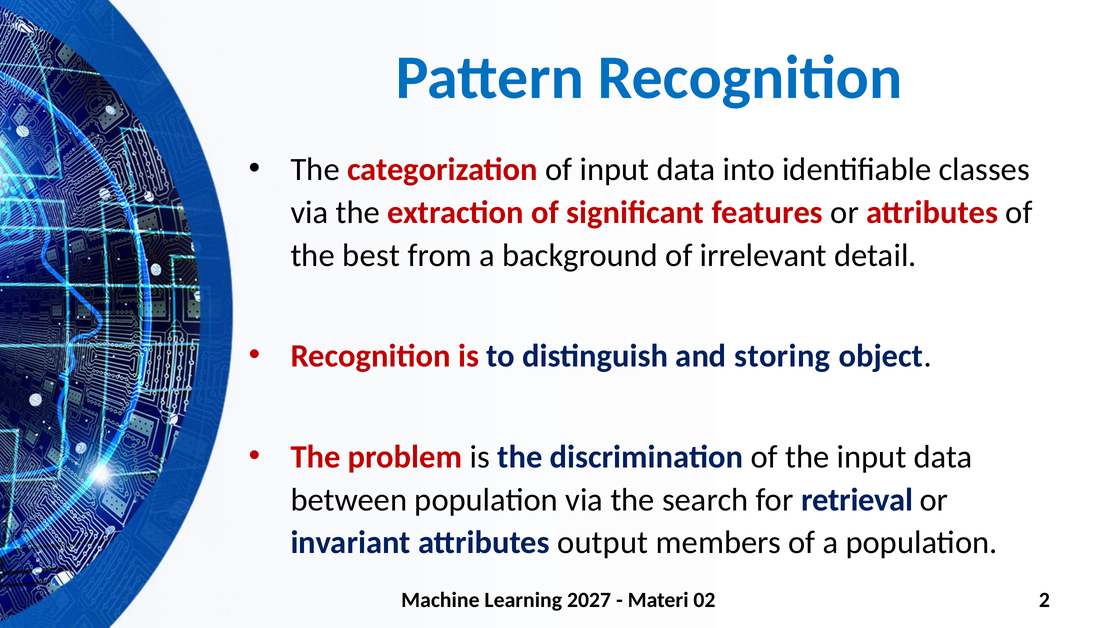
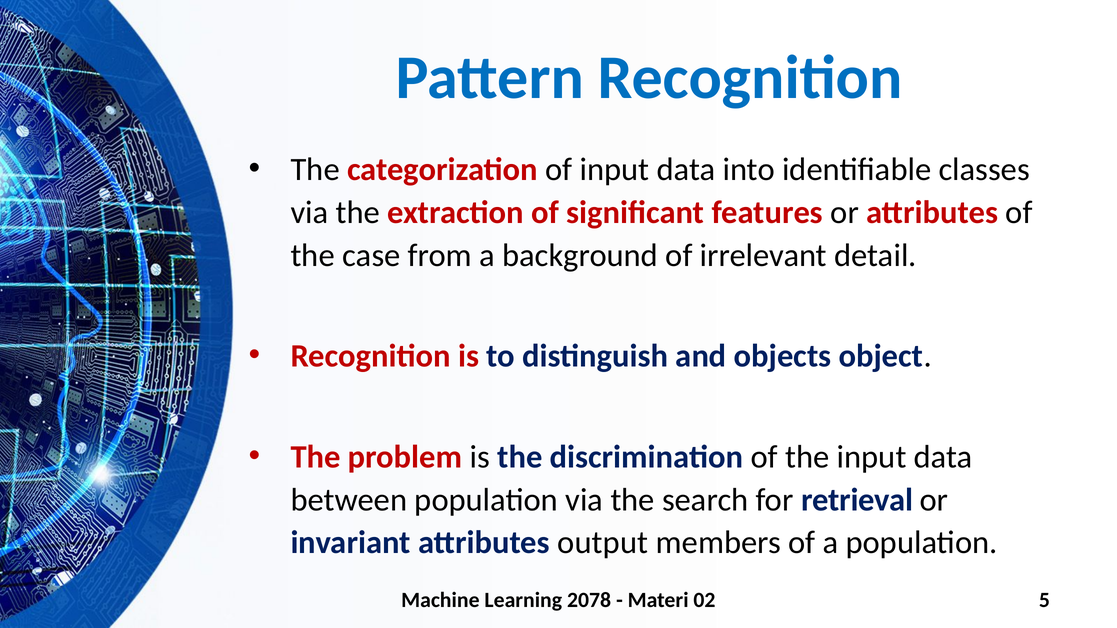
best: best -> case (371, 255)
storing: storing -> objects (783, 356)
2027: 2027 -> 2078 (589, 601)
2: 2 -> 5 (1044, 600)
